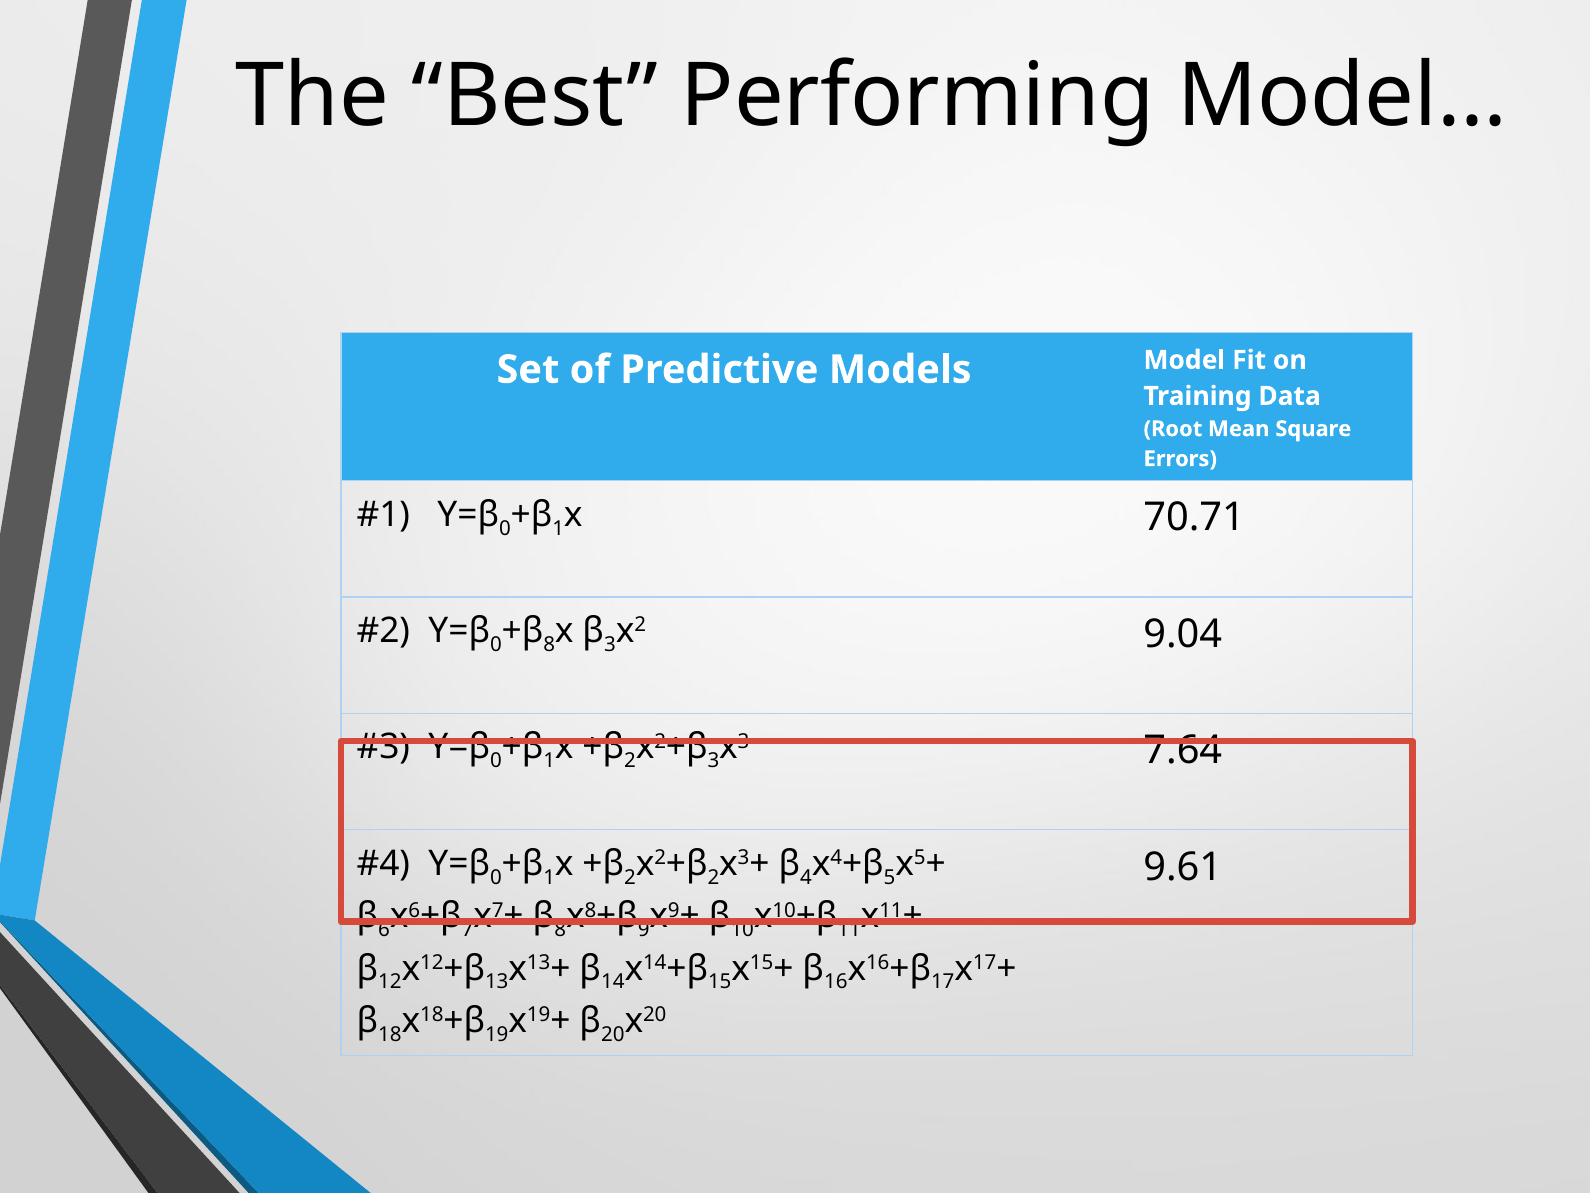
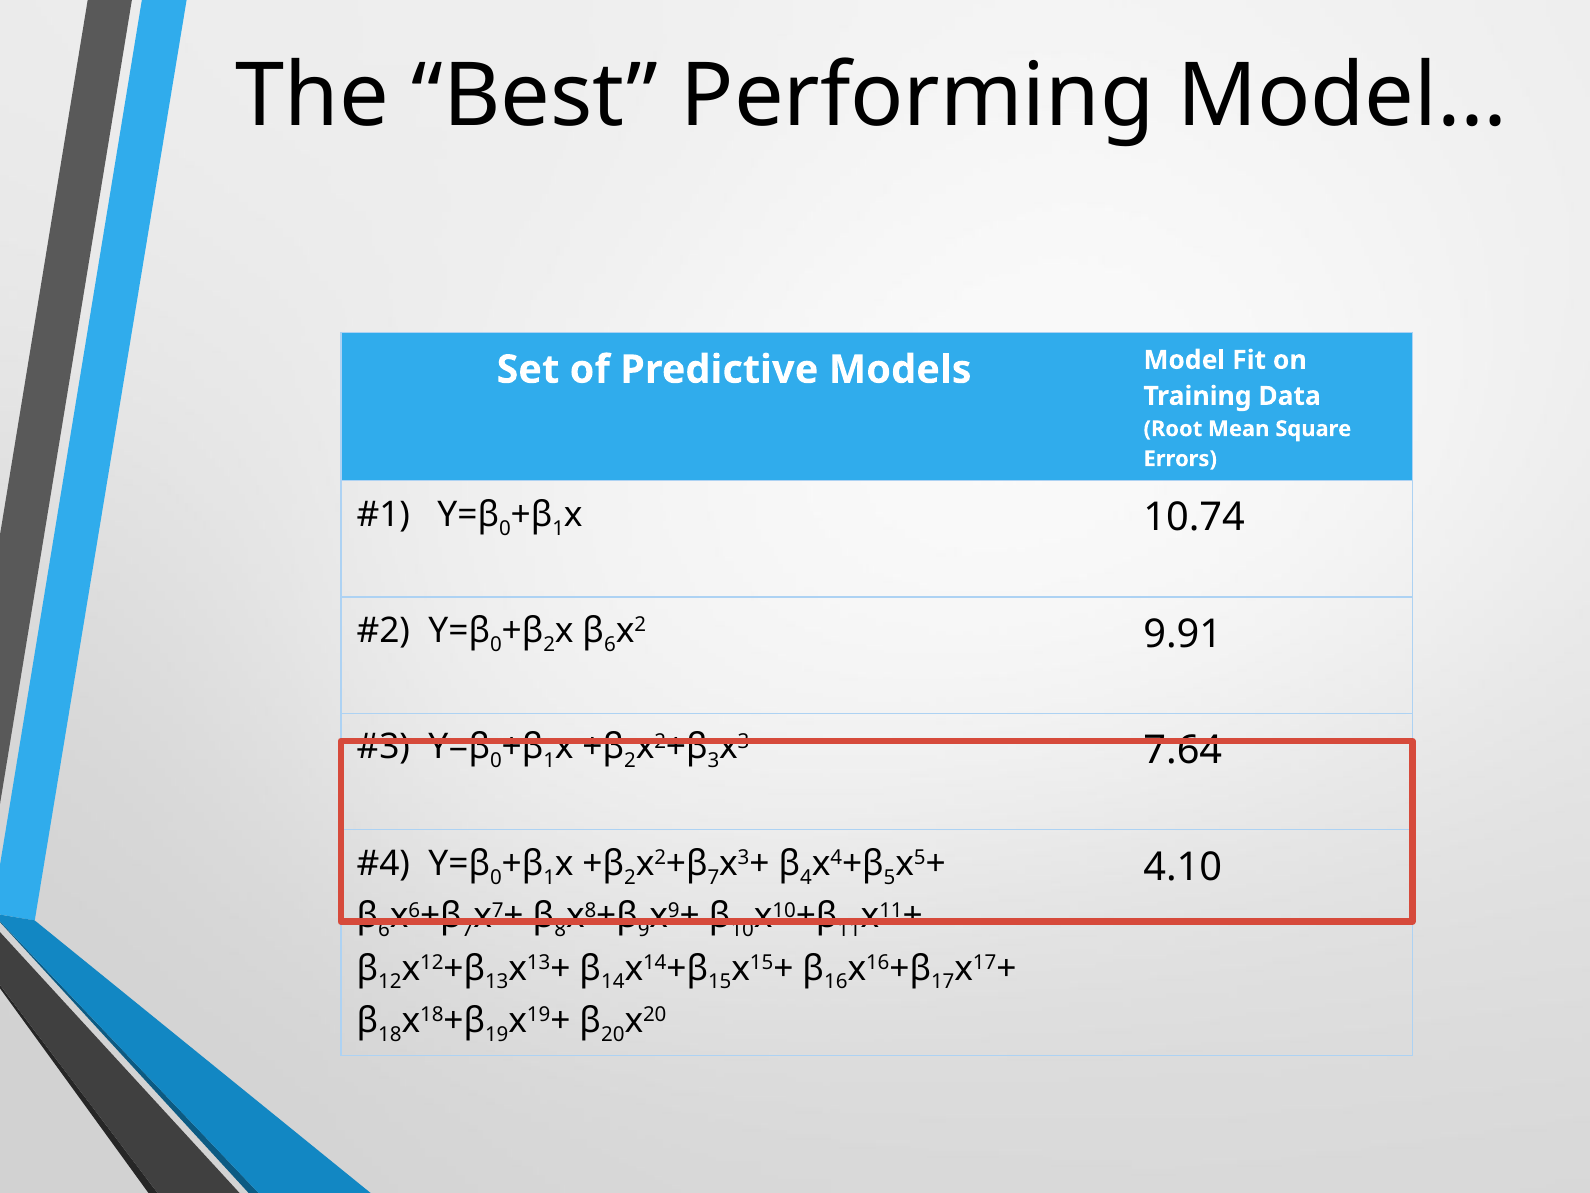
70.71: 70.71 -> 10.74 (1194, 518)
8: 8 -> 2 (549, 644)
3: 3 -> 6 (610, 644)
9.04: 9.04 -> 9.91 (1183, 634)
2: 2 -> 7 (713, 877)
9.61: 9.61 -> 4.10 (1183, 867)
